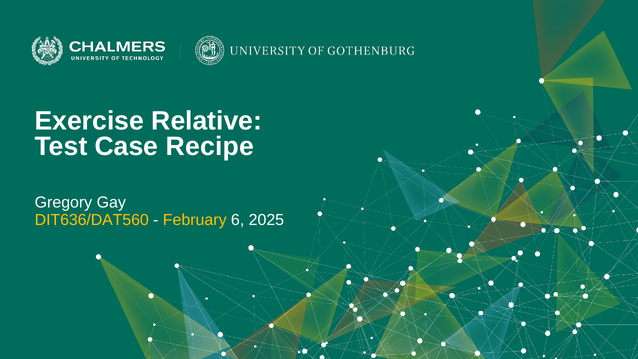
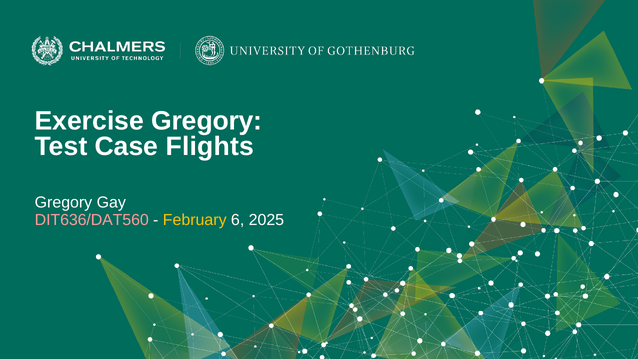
Exercise Relative: Relative -> Gregory (207, 121)
Recipe: Recipe -> Flights (210, 147)
DIT636/DAT560 colour: yellow -> pink (92, 220)
